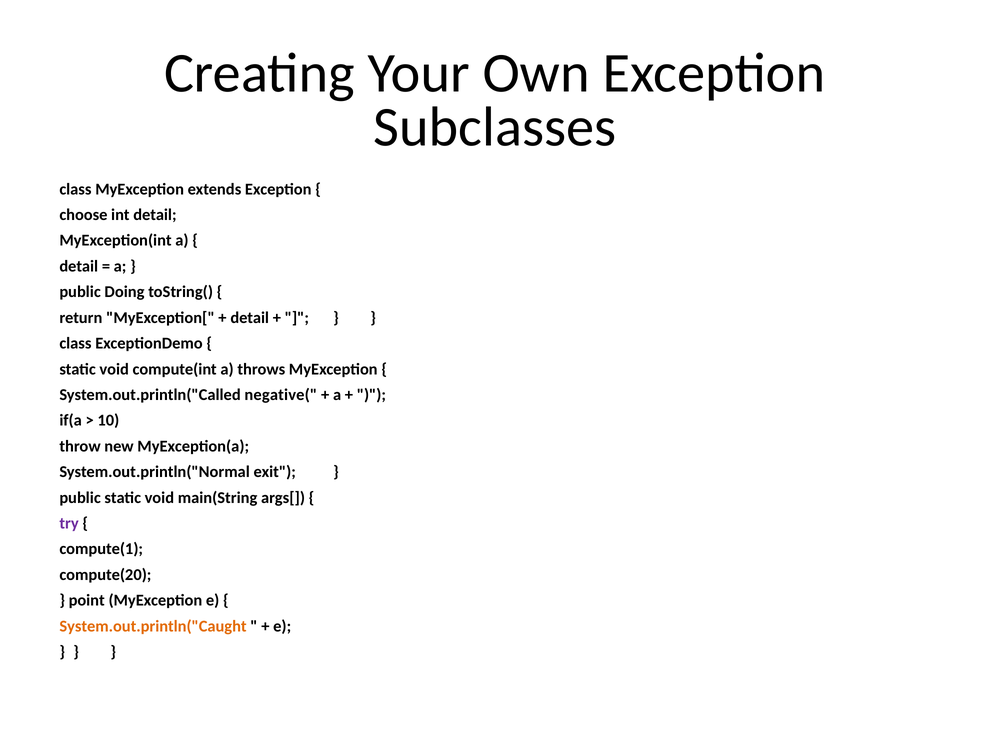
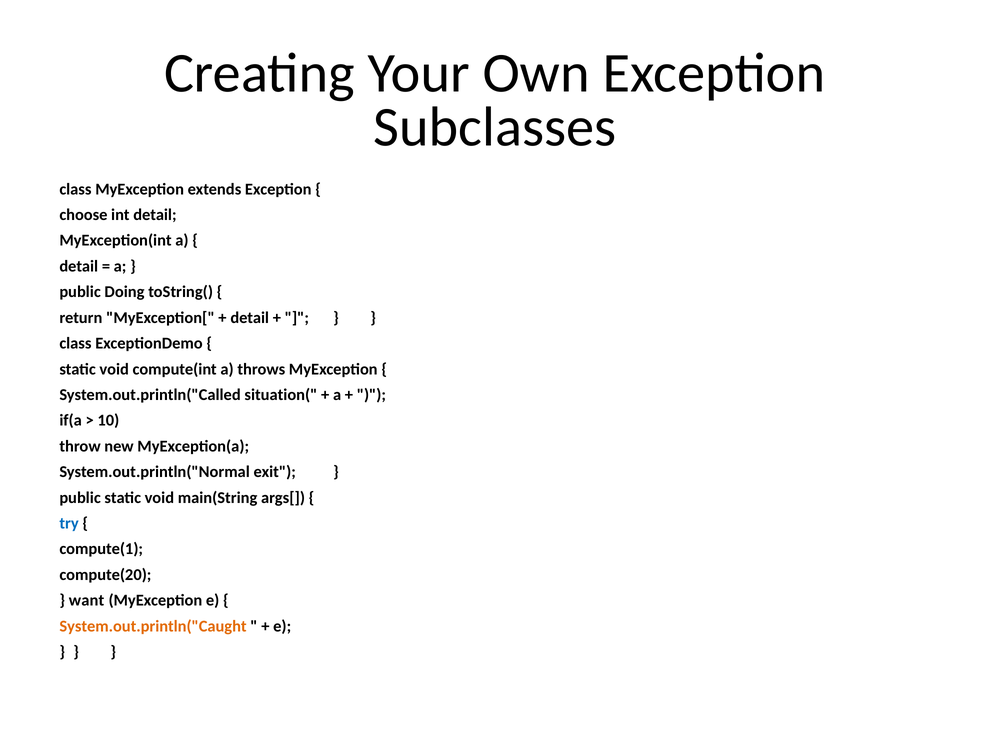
negative(: negative( -> situation( (281, 395)
try colour: purple -> blue (69, 524)
point: point -> want (87, 601)
